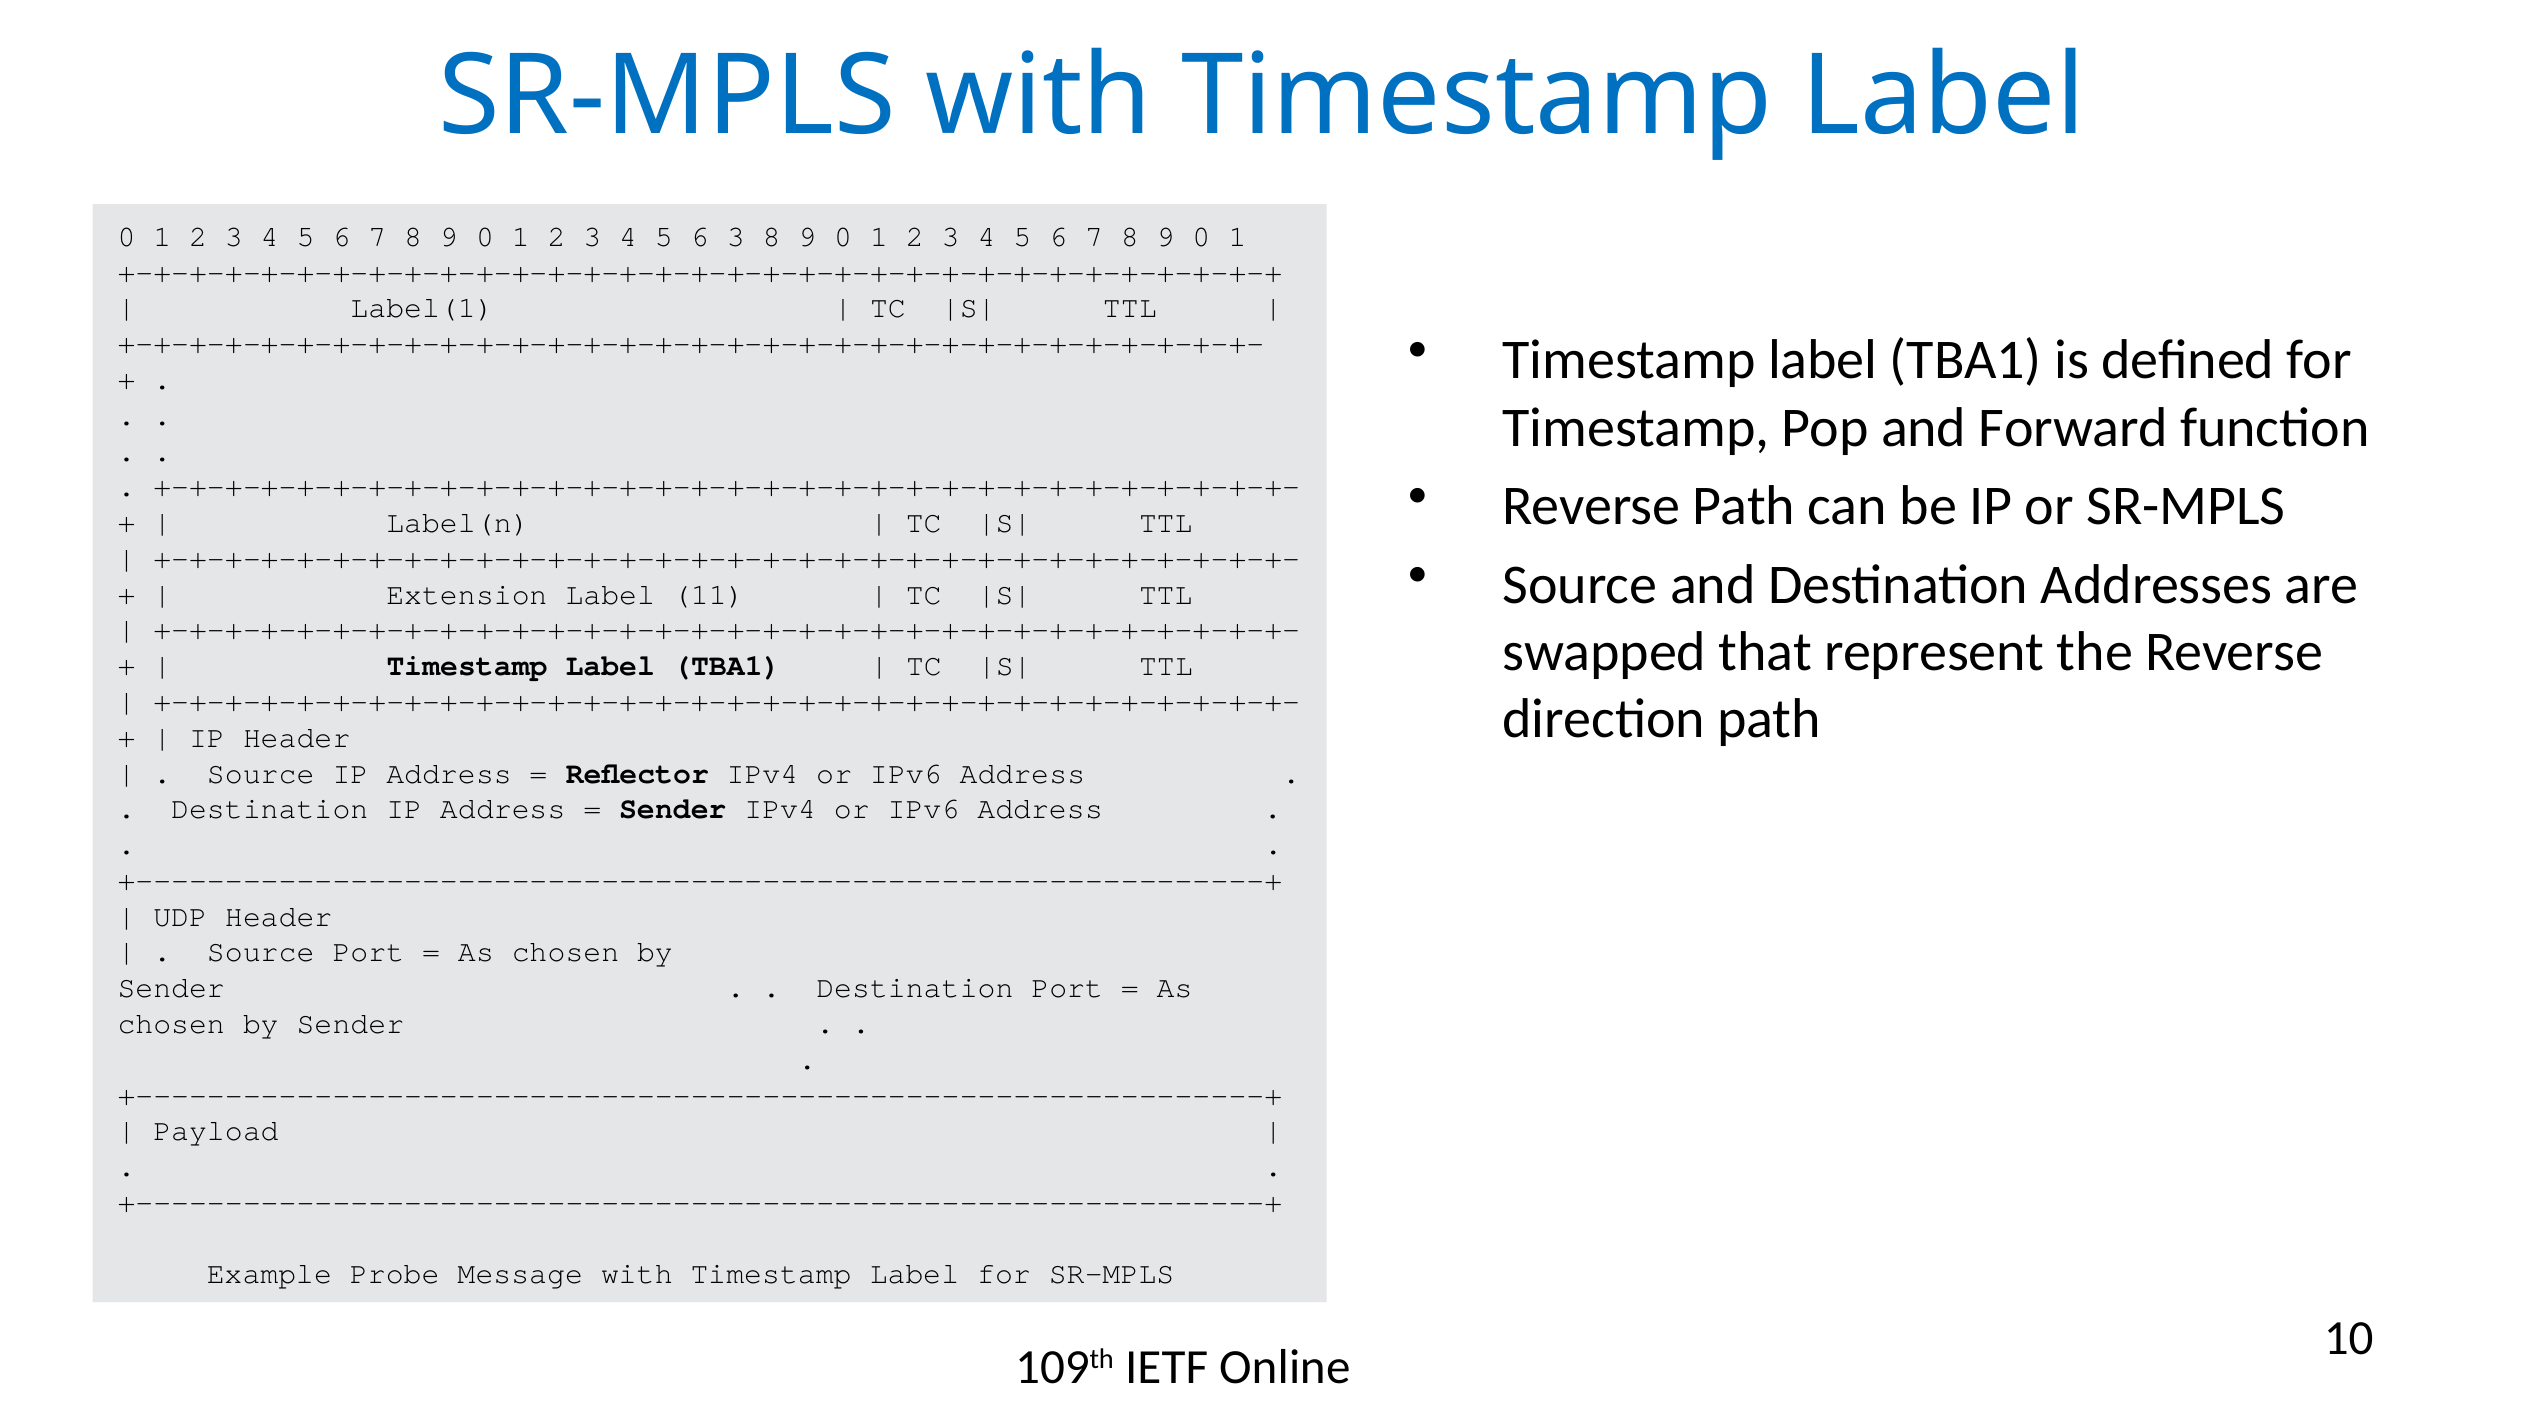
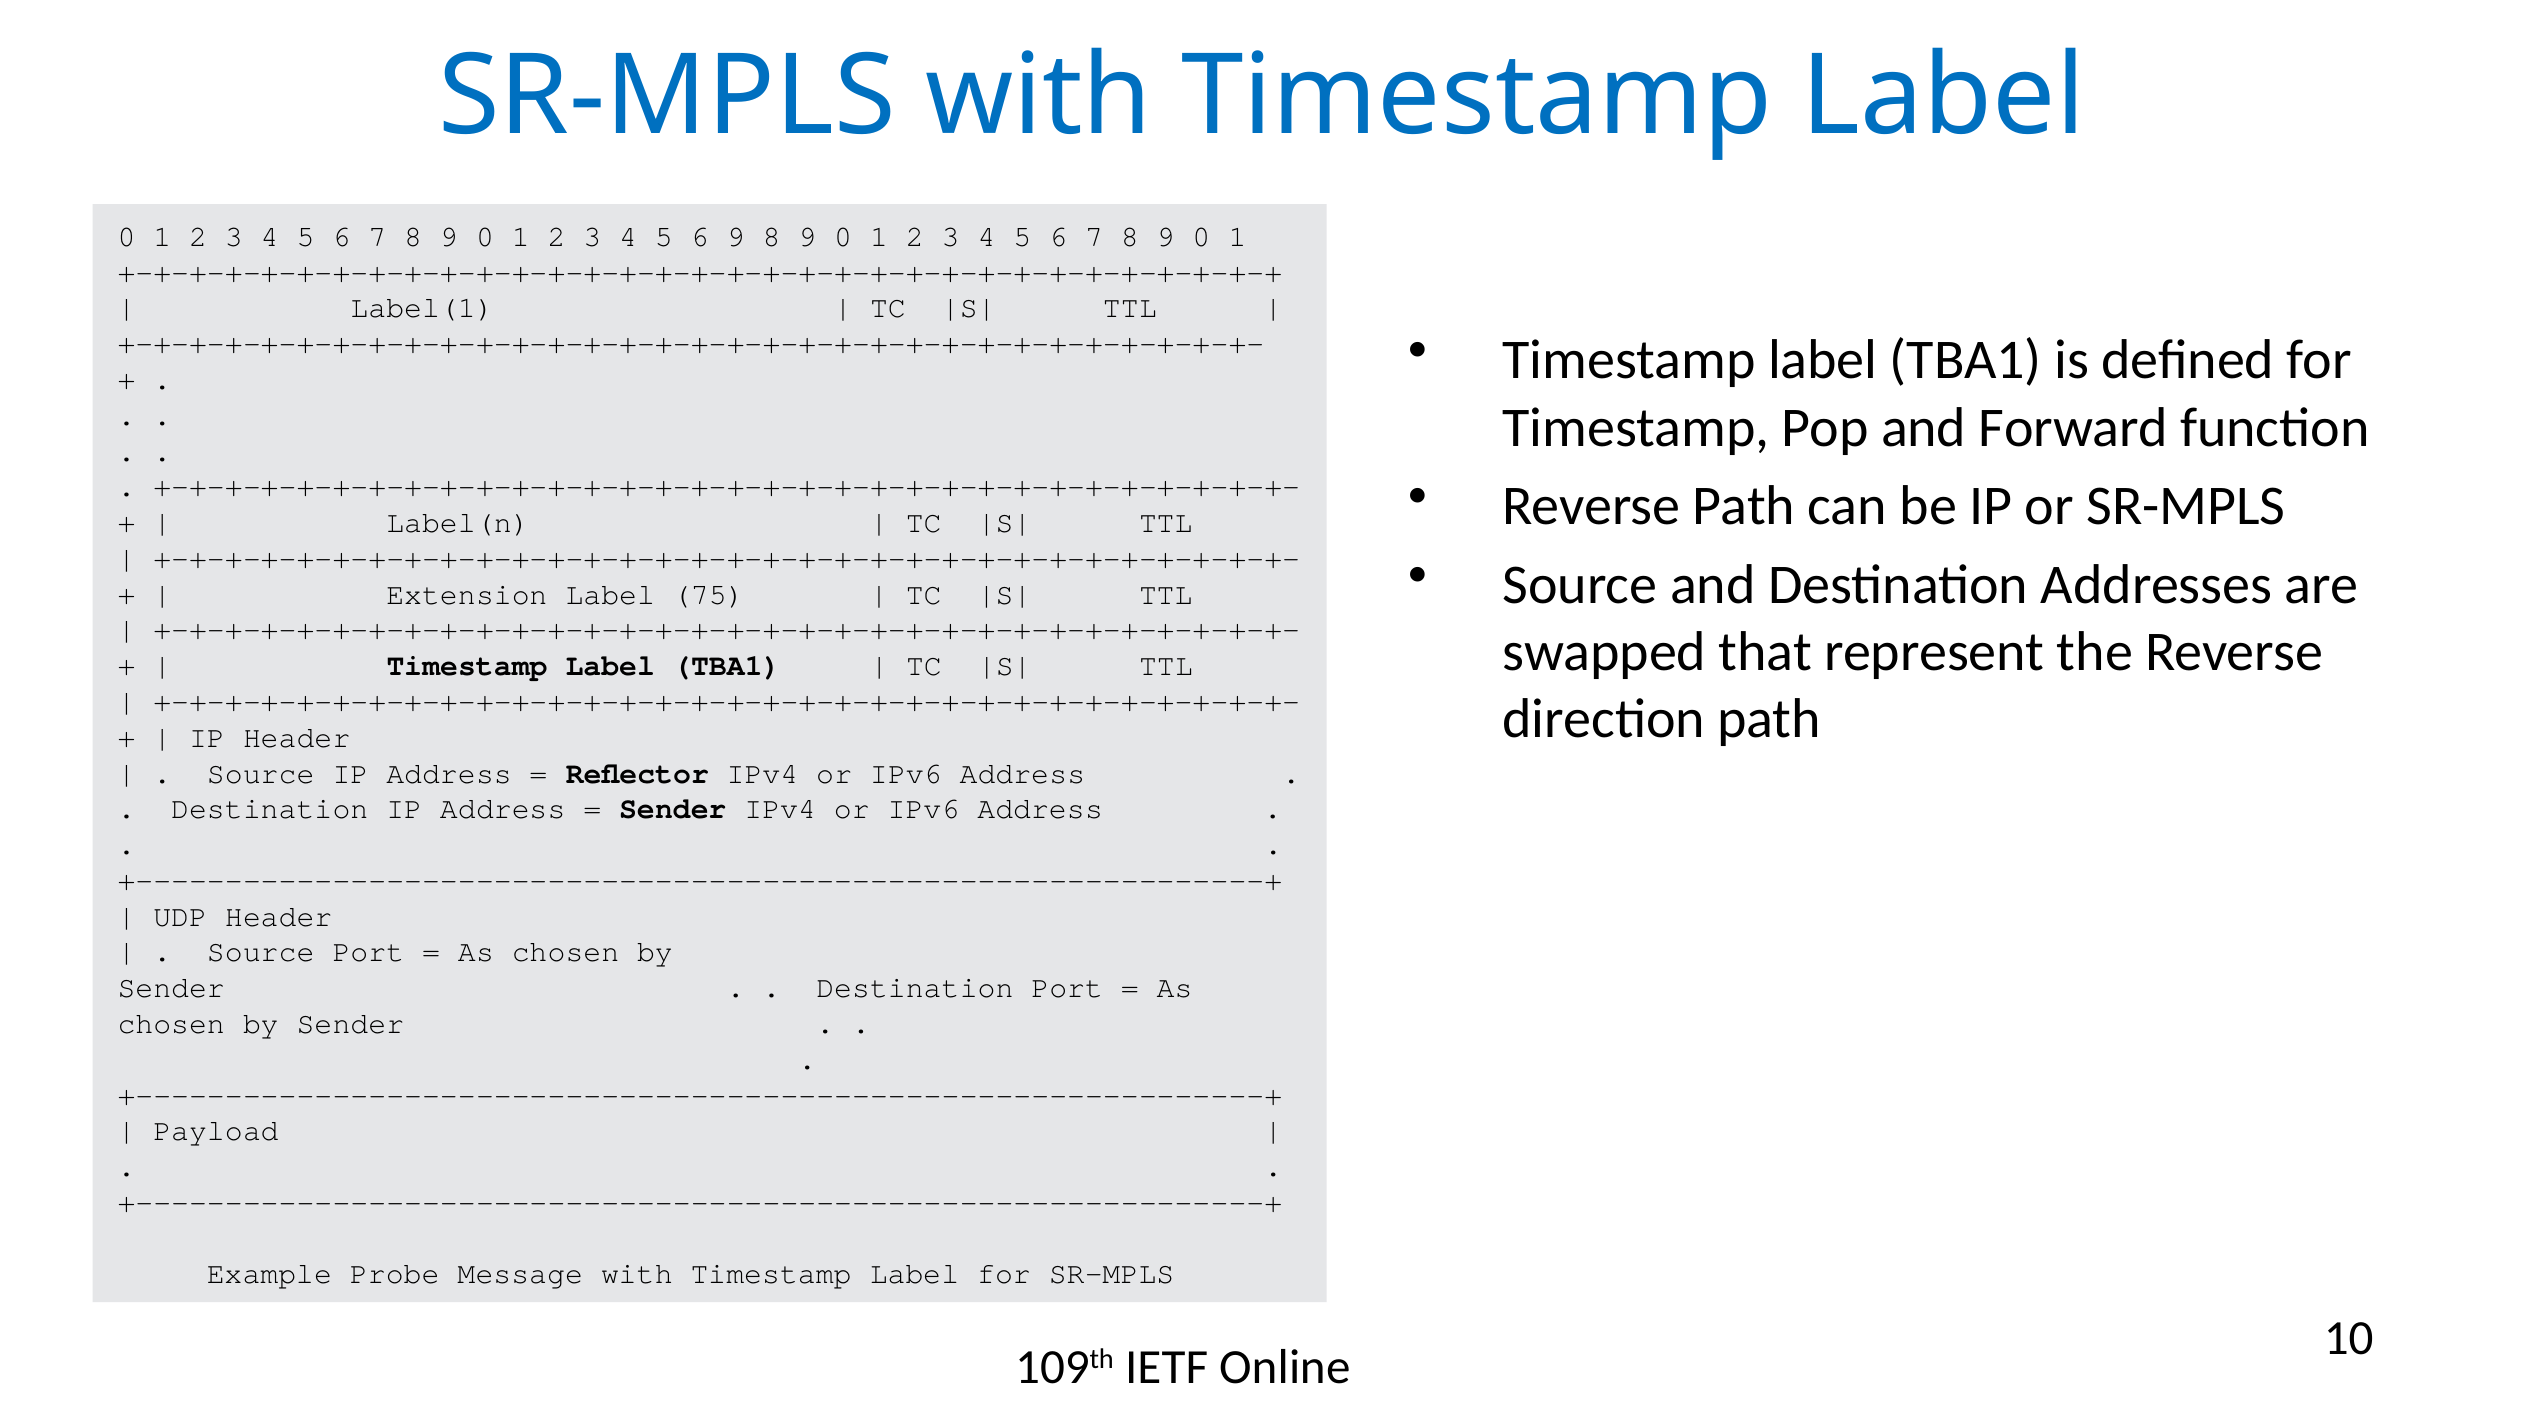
6 3: 3 -> 9 (736, 237)
11: 11 -> 75 (709, 594)
